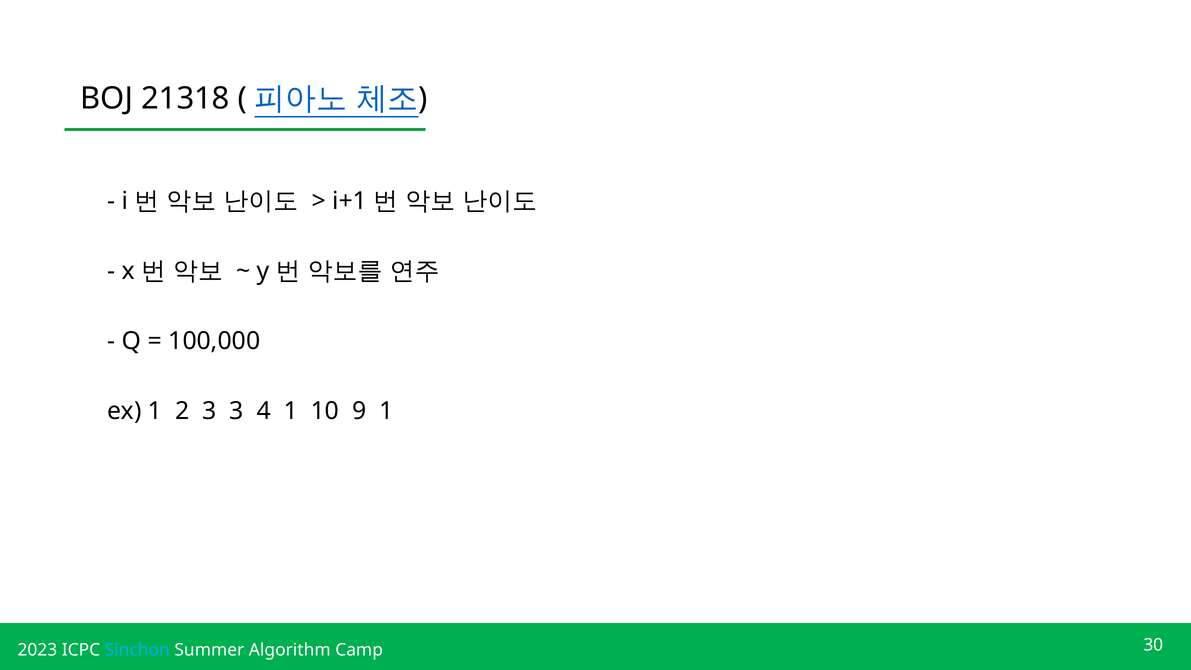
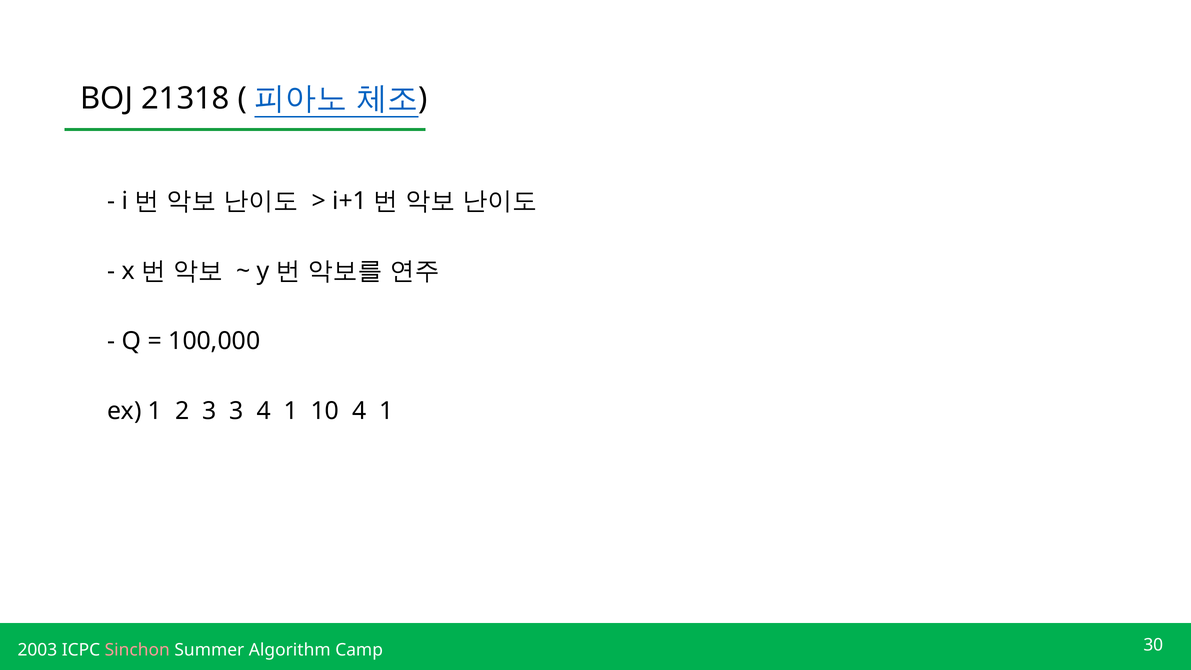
10 9: 9 -> 4 (359, 411)
2023: 2023 -> 2003 (37, 650)
Sinchon colour: light blue -> pink (137, 650)
